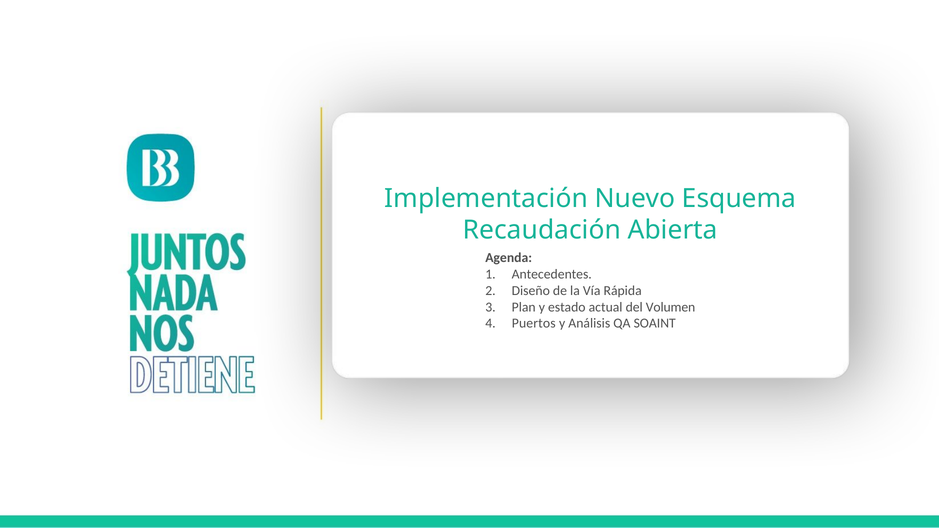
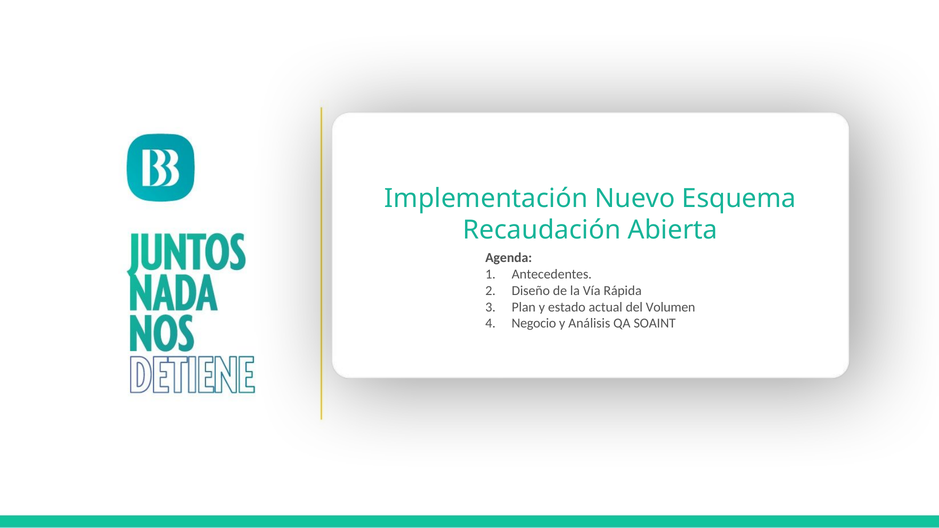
Puertos: Puertos -> Negocio (534, 324)
